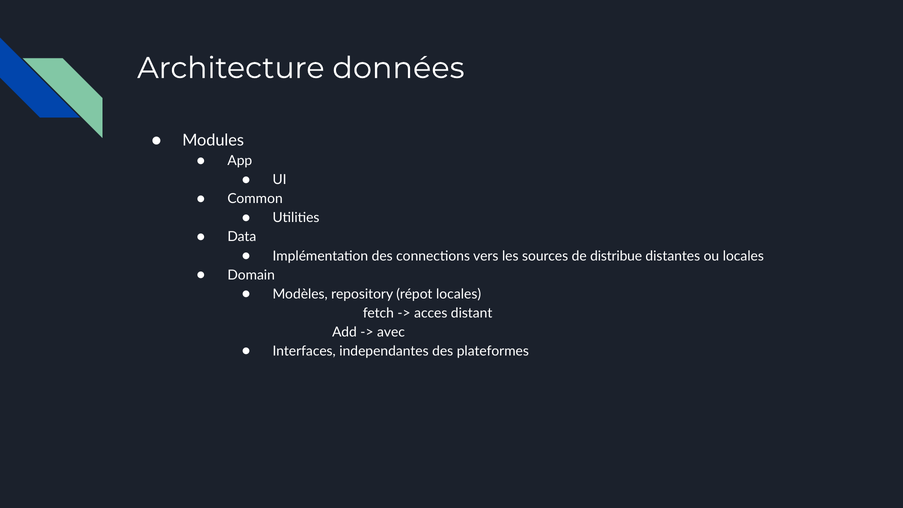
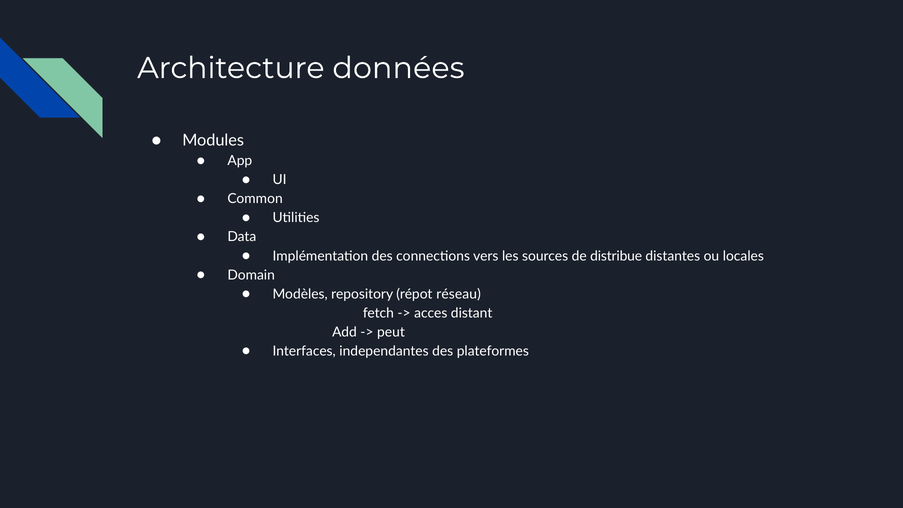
répot locales: locales -> réseau (459, 294)
avec: avec -> peut (391, 332)
